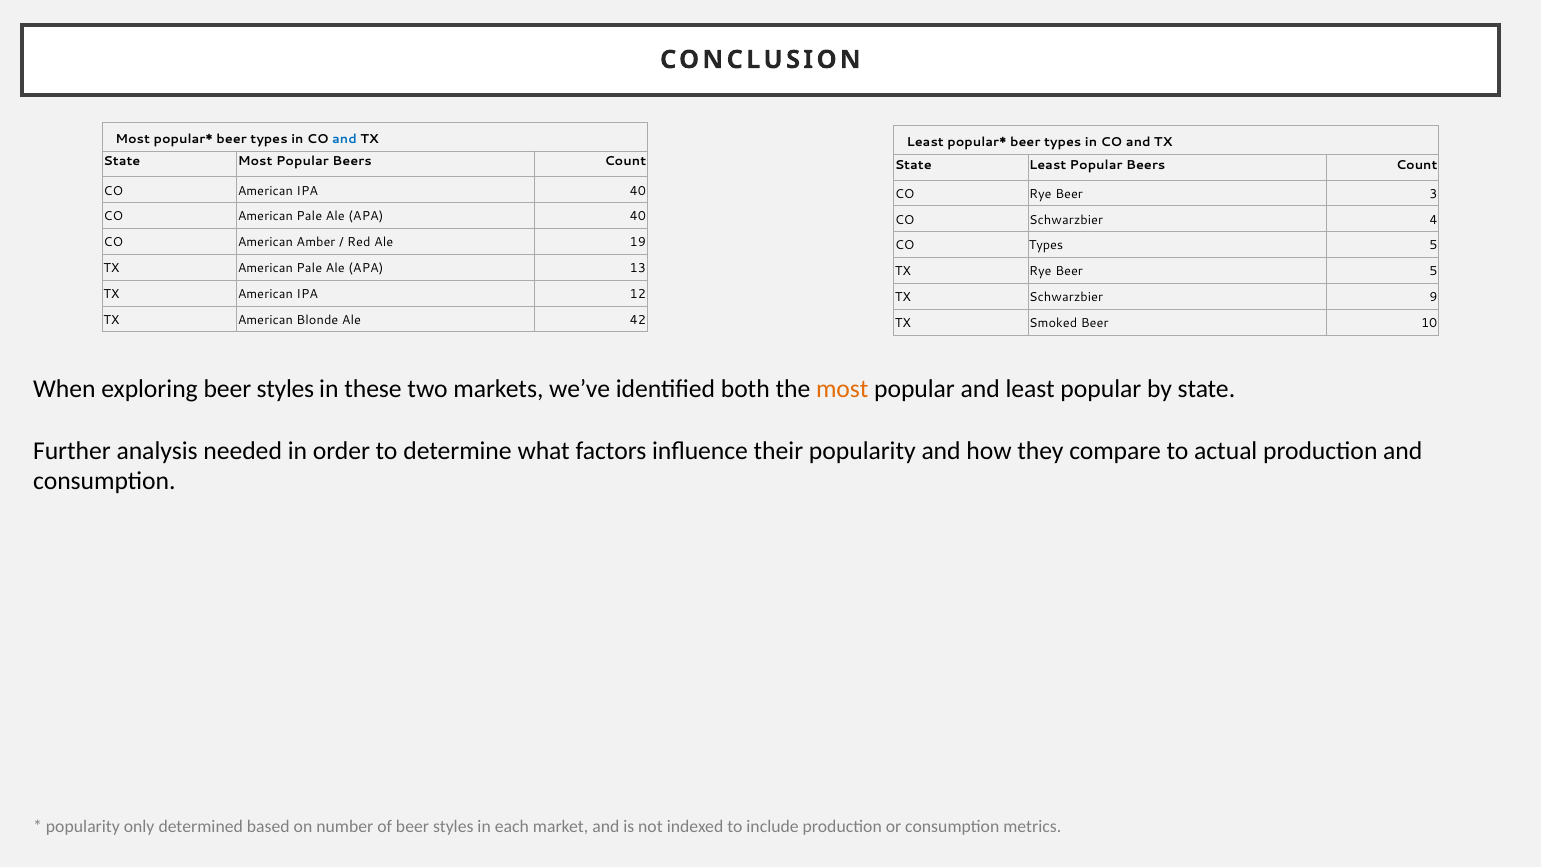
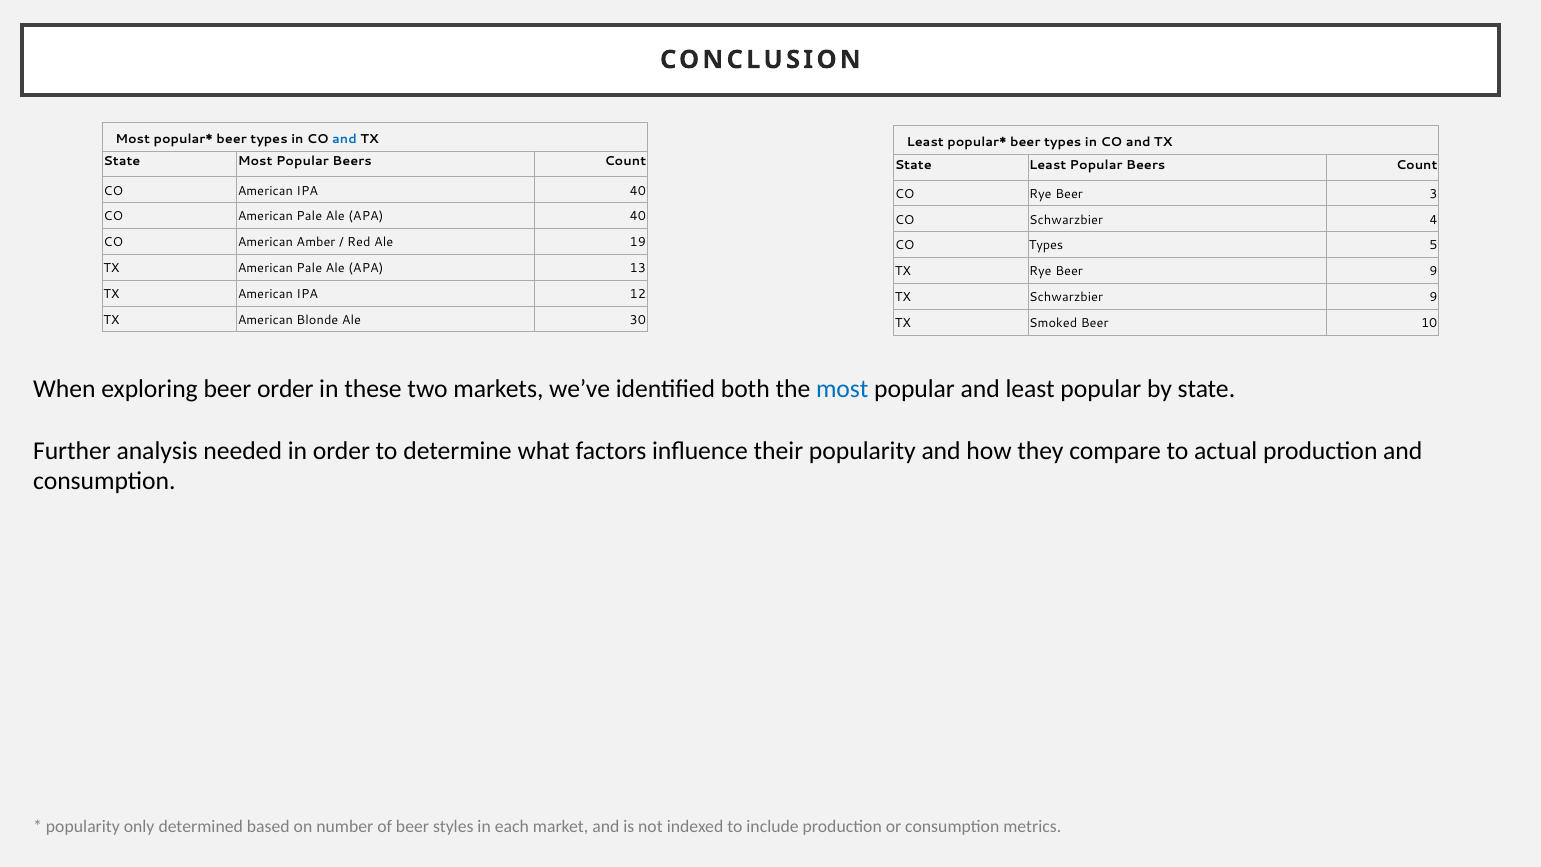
Beer 5: 5 -> 9 (1433, 272)
42: 42 -> 30 (638, 320)
exploring beer styles: styles -> order (285, 389)
most colour: orange -> blue (842, 389)
